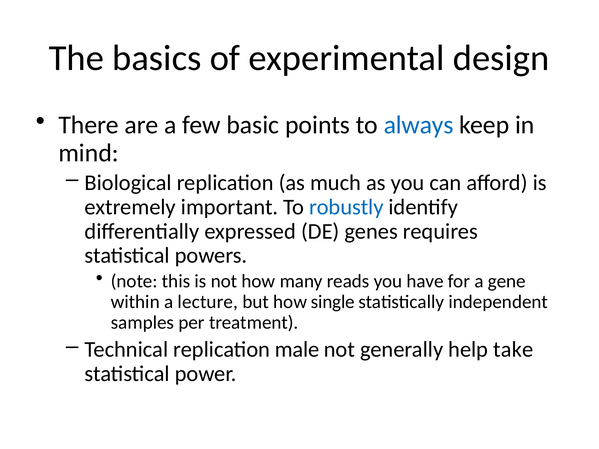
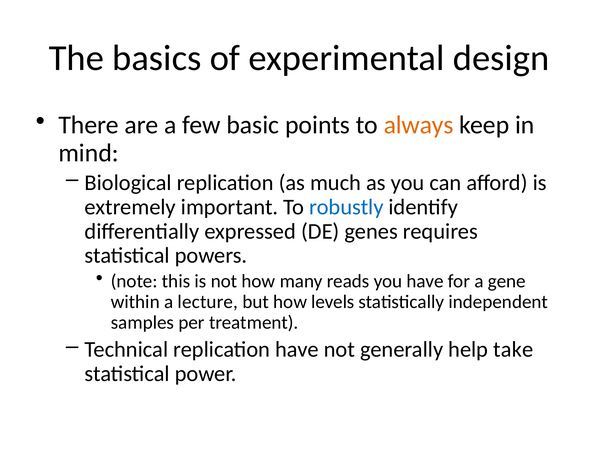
always colour: blue -> orange (419, 125)
single: single -> levels (333, 302)
replication male: male -> have (297, 350)
